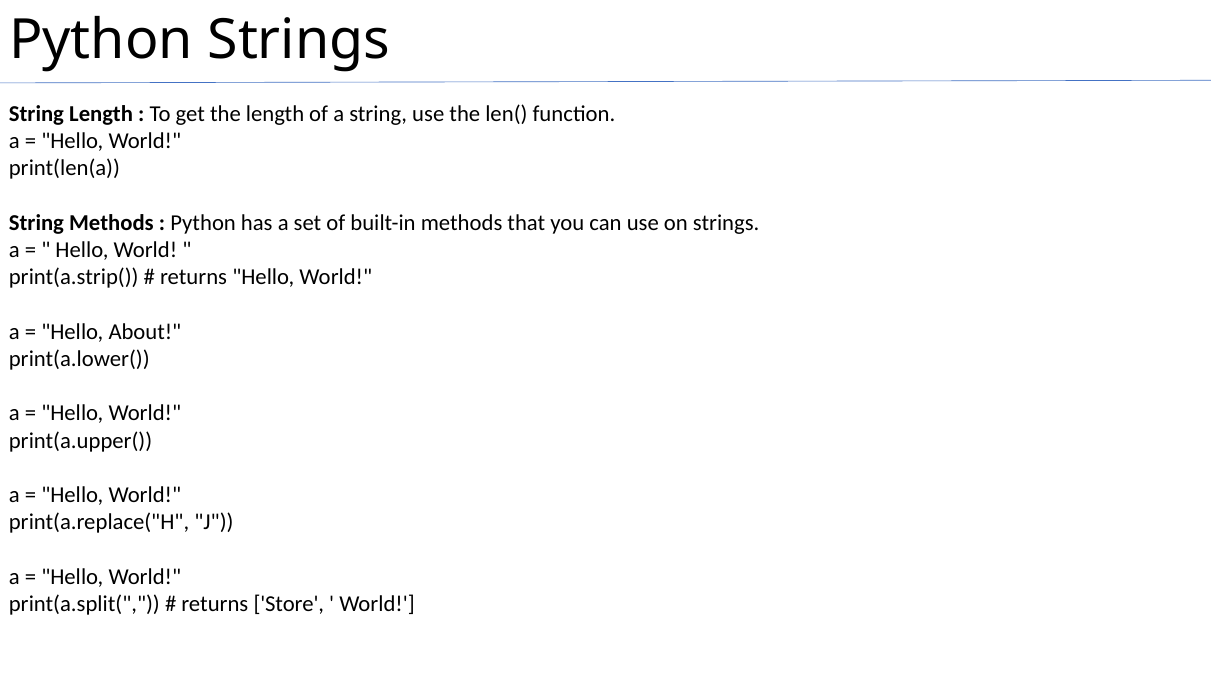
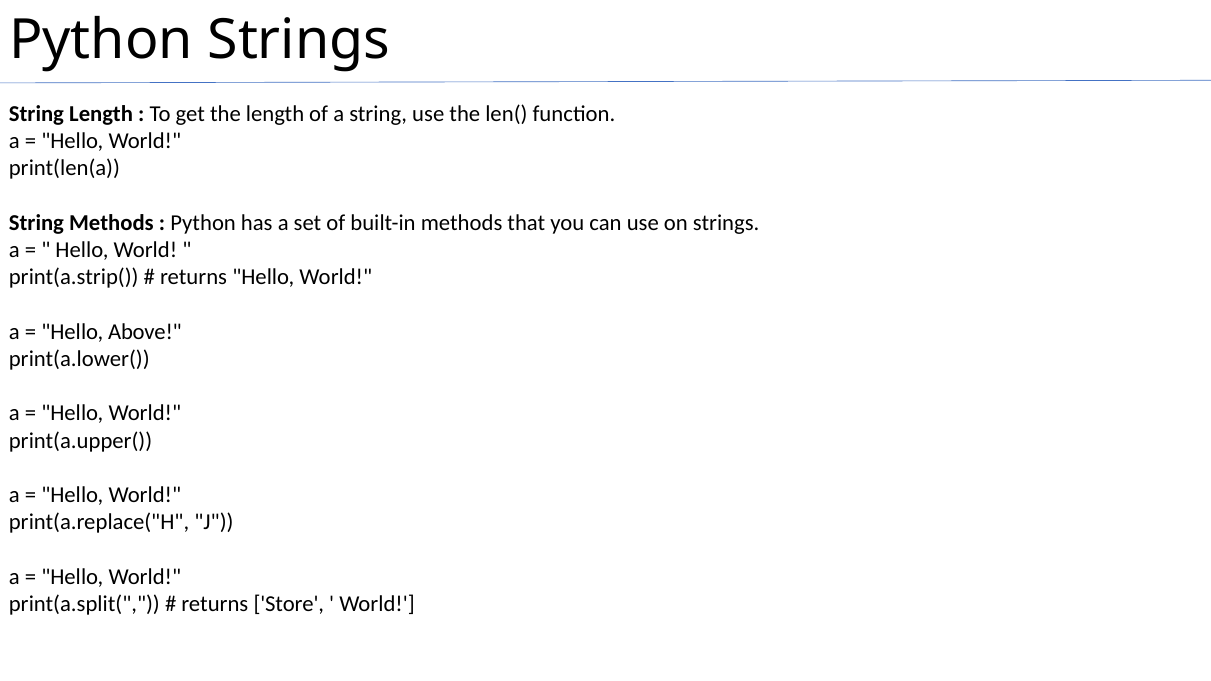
About: About -> Above (145, 332)
